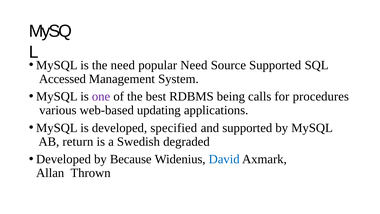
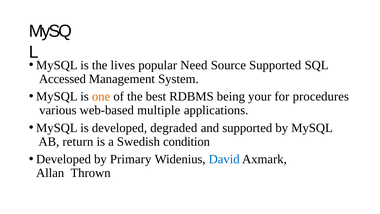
the need: need -> lives (123, 65)
one colour: purple -> orange (101, 96)
calls: calls -> your (260, 96)
updating: updating -> multiple (159, 110)
specified: specified -> degraded (174, 128)
degraded: degraded -> condition (187, 141)
Because: Because -> Primary (131, 159)
